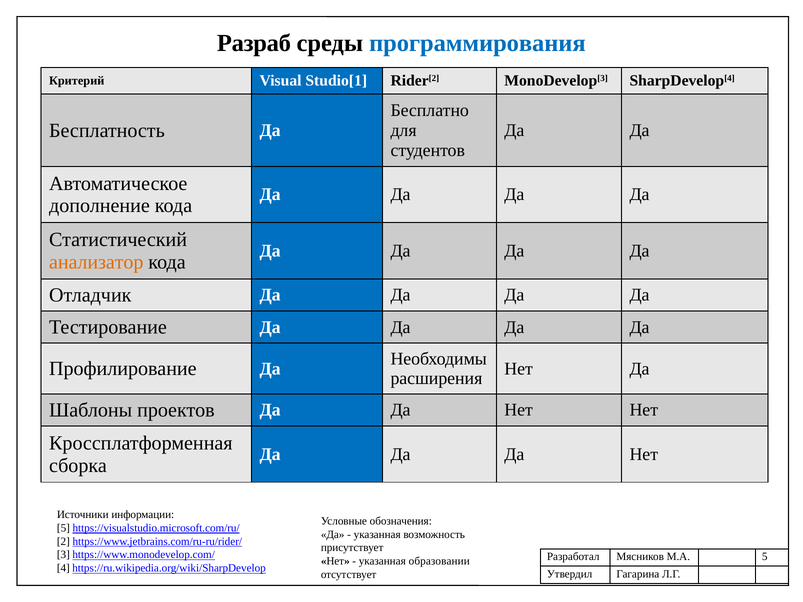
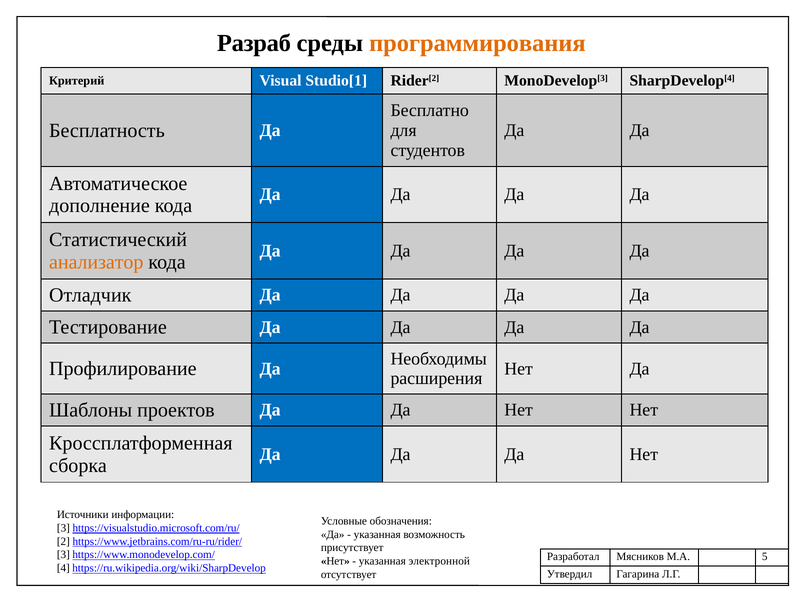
программирования colour: blue -> orange (477, 43)
5: 5 -> 3 (63, 528)
образовании: образовании -> электронной (439, 561)
